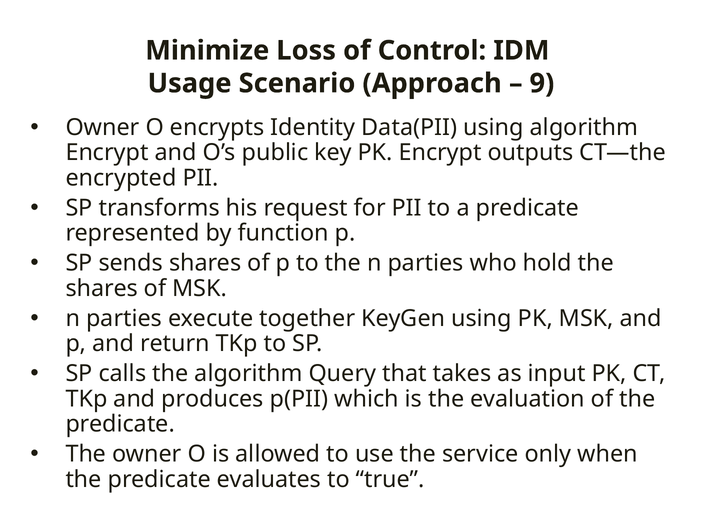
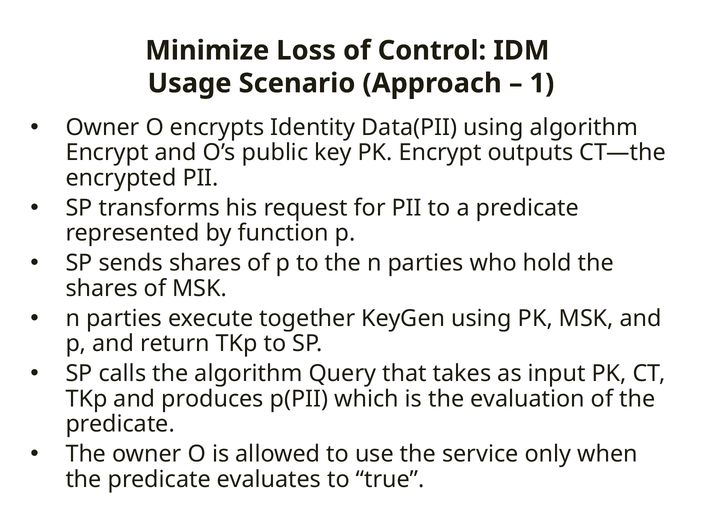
9: 9 -> 1 (542, 83)
